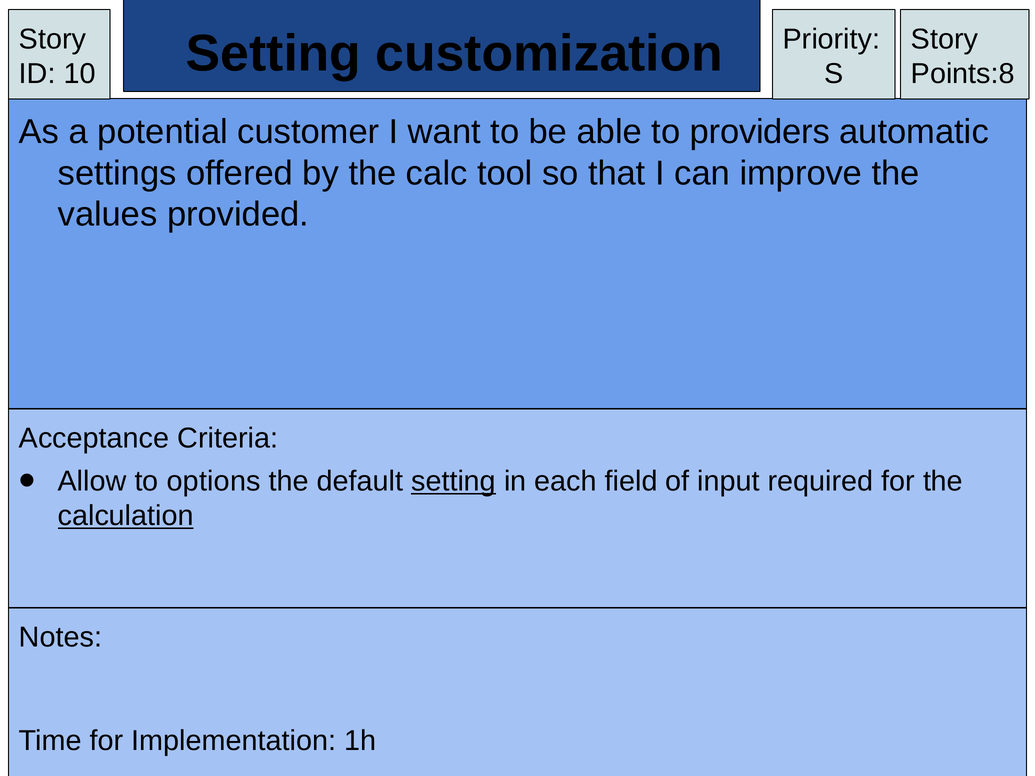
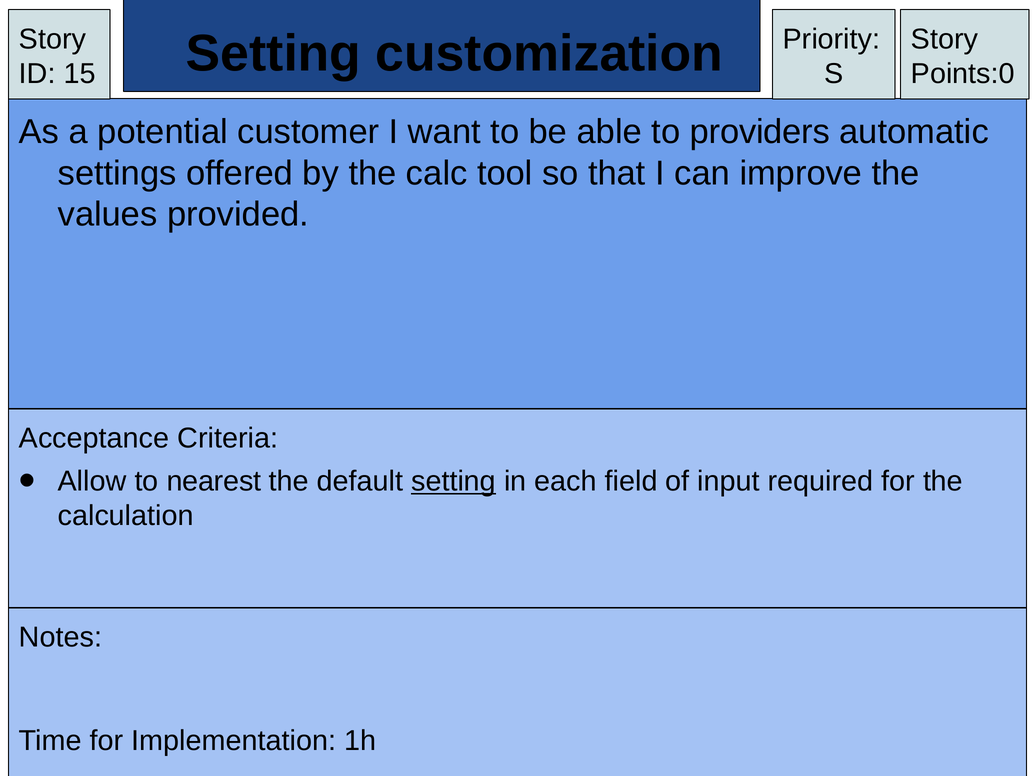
10: 10 -> 15 (80, 74)
Points:8: Points:8 -> Points:0 (963, 74)
options: options -> nearest (214, 482)
calculation underline: present -> none (126, 516)
